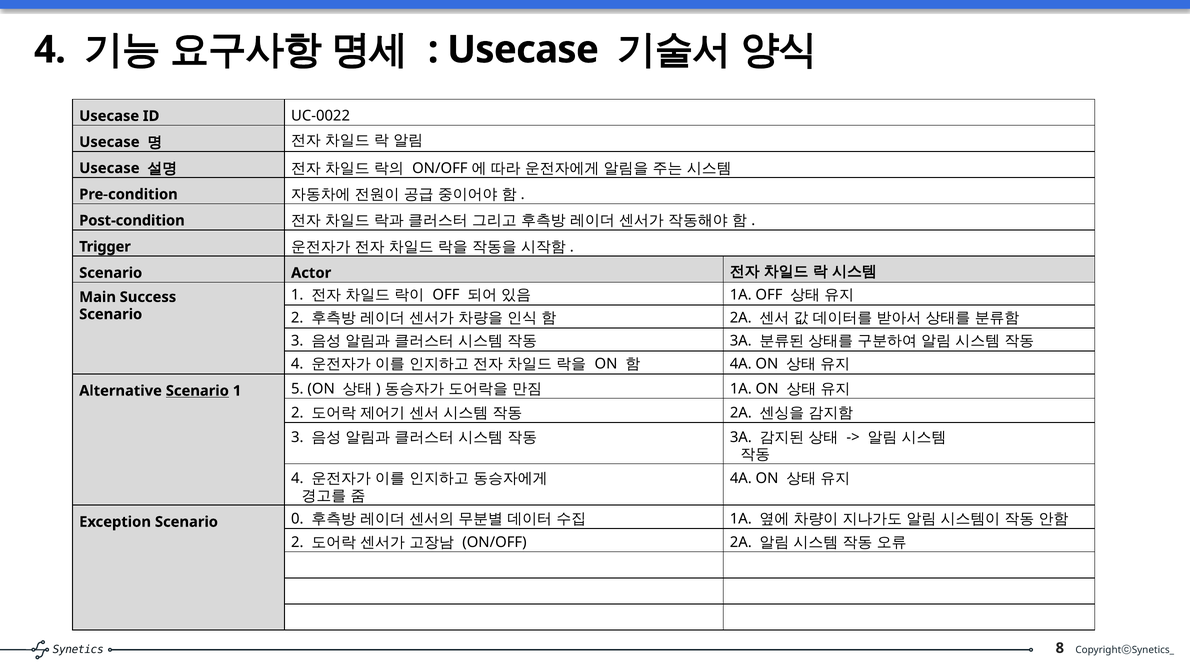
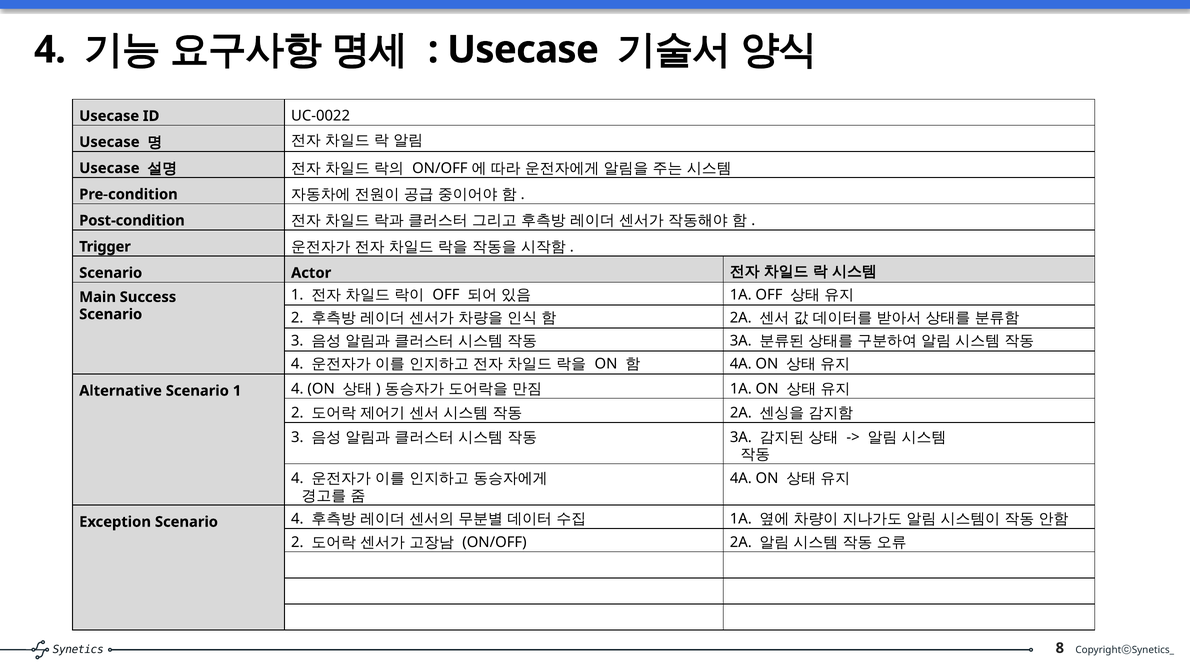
Scenario underline: present -> none (197, 391)
1 5: 5 -> 4 (297, 389)
Scenario 0: 0 -> 4 (297, 519)
